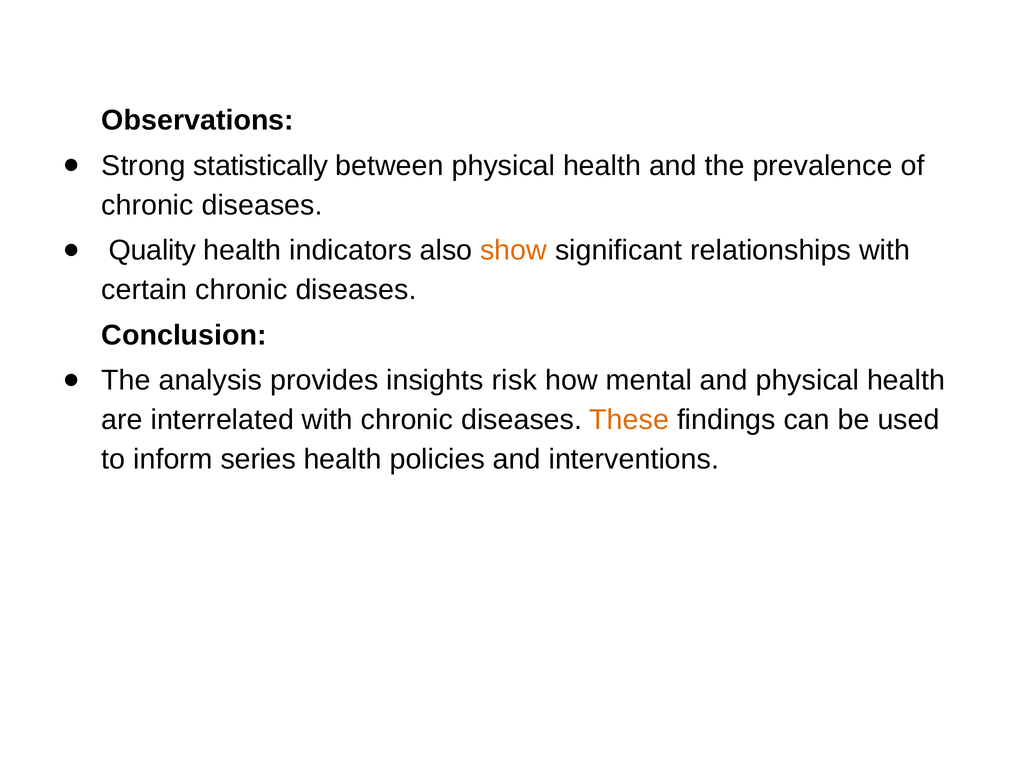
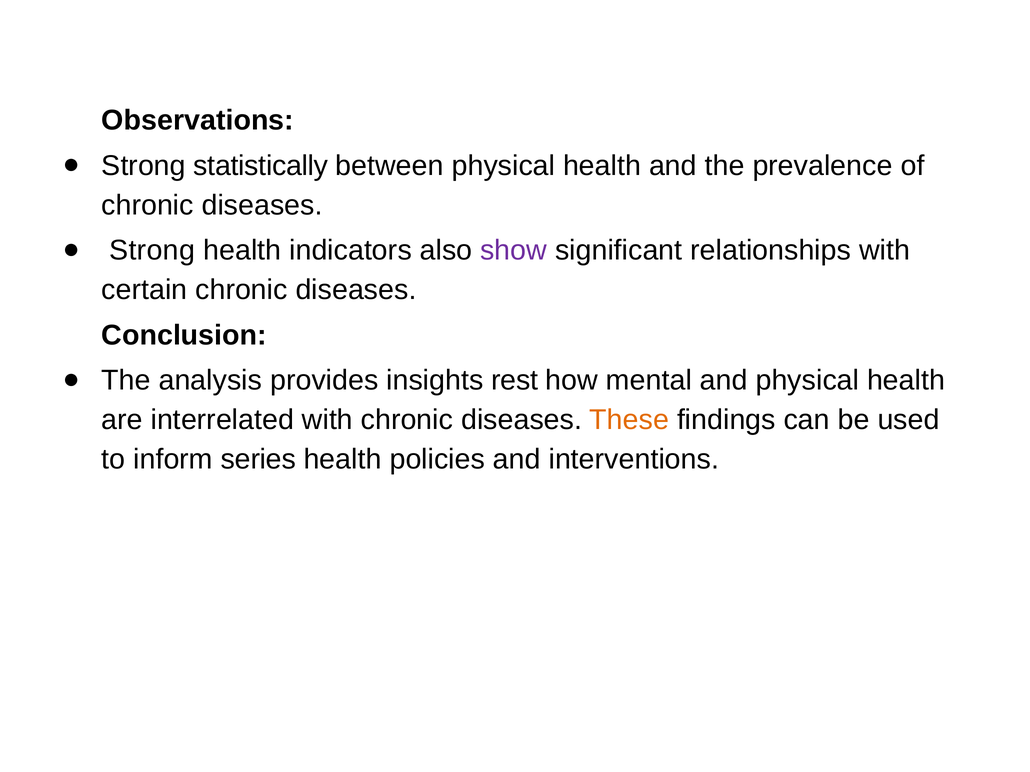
Quality: Quality -> Strong (152, 251)
show colour: orange -> purple (514, 251)
risk: risk -> rest (515, 381)
